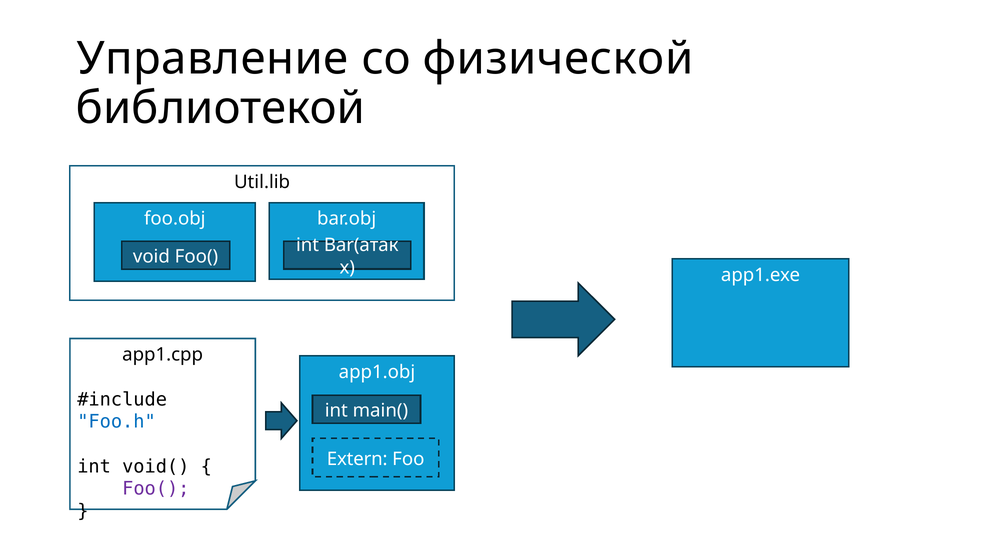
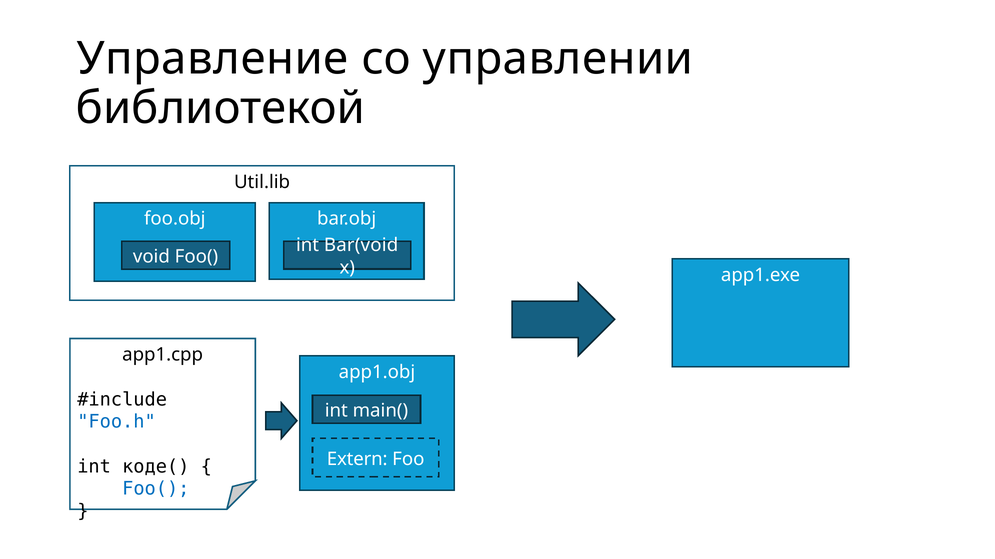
физической: физической -> управлении (558, 59)
Bar(атак: Bar(атак -> Bar(void (361, 245)
void(: void( -> коде( (156, 467)
Foo( colour: purple -> blue (156, 489)
